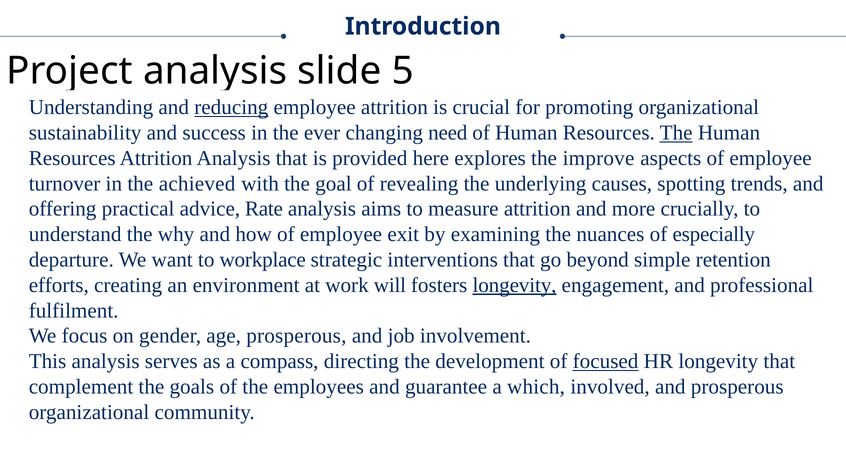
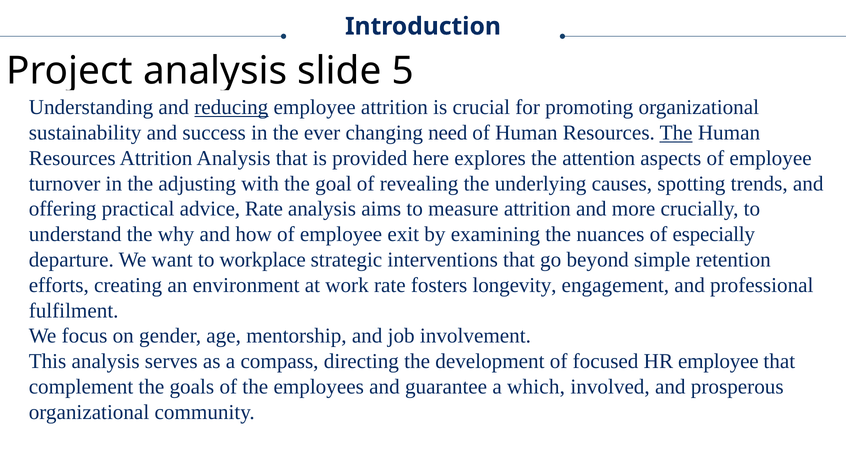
improve: improve -> attention (599, 158)
achieved: achieved -> adjusting (197, 184)
work will: will -> rate (390, 285)
longevity underline: present -> none (515, 285)
age prosperous: prosperous -> mentorship (296, 336)
focused underline: present -> none (606, 361)
HR longevity: longevity -> employee (718, 361)
